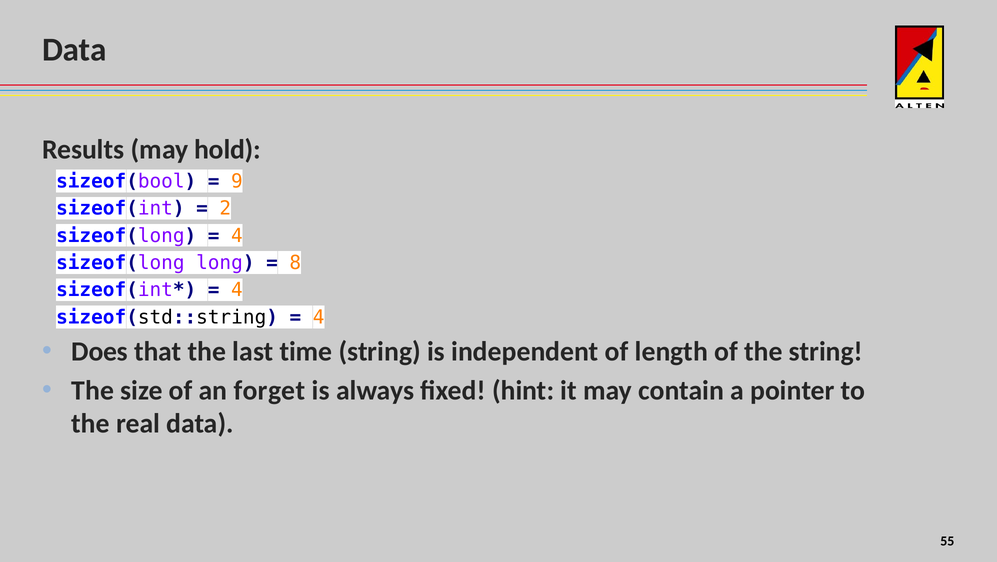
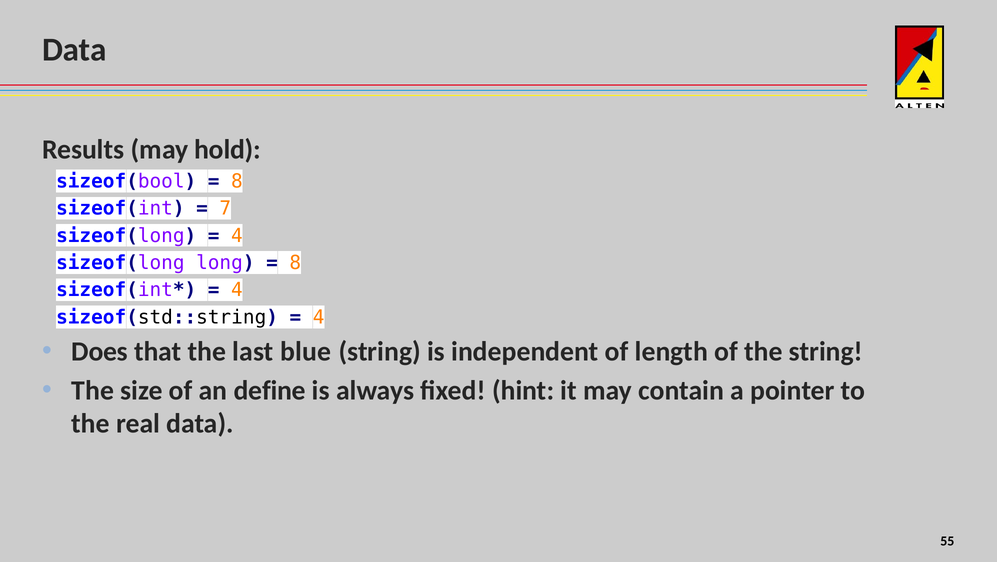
9: 9 -> 8 (237, 181)
2: 2 -> 7 (225, 208)
time: time -> blue (306, 351)
forget: forget -> define (270, 390)
